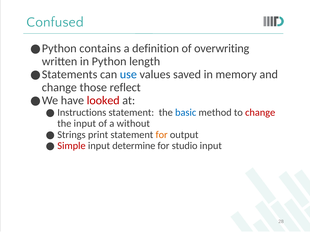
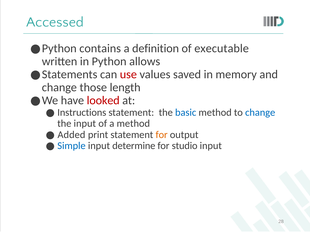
Confused: Confused -> Accessed (55, 22)
overwriting: overwriting -> executable (222, 49)
length: length -> allows (145, 62)
use colour: blue -> red (128, 75)
reflect: reflect -> length (125, 88)
change colour: red -> blue (260, 113)
a without: without -> method (133, 124)
Strings: Strings -> Added (71, 135)
Simple colour: red -> blue (71, 146)
